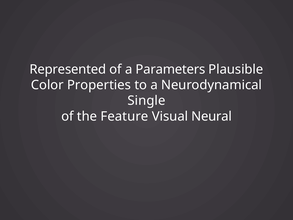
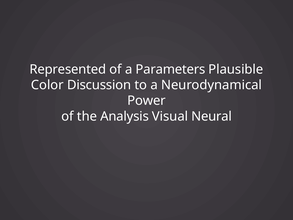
Properties: Properties -> Discussion (99, 85)
Single: Single -> Power (147, 101)
Feature: Feature -> Analysis (125, 116)
